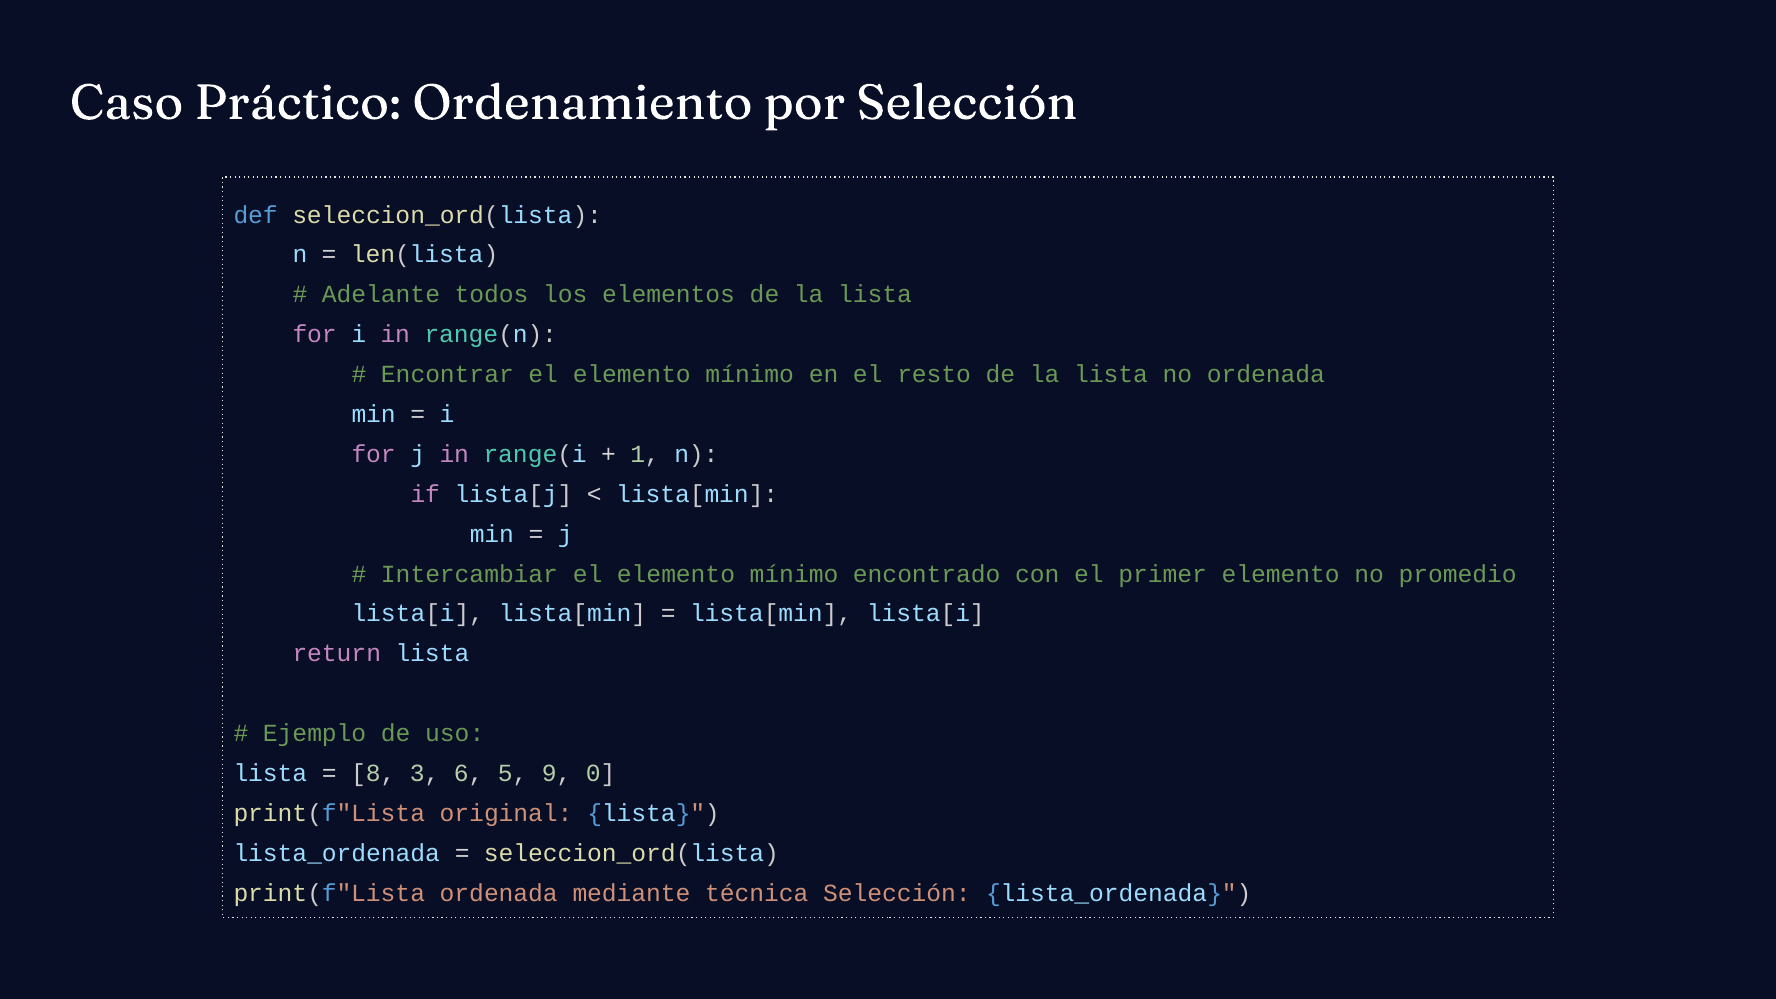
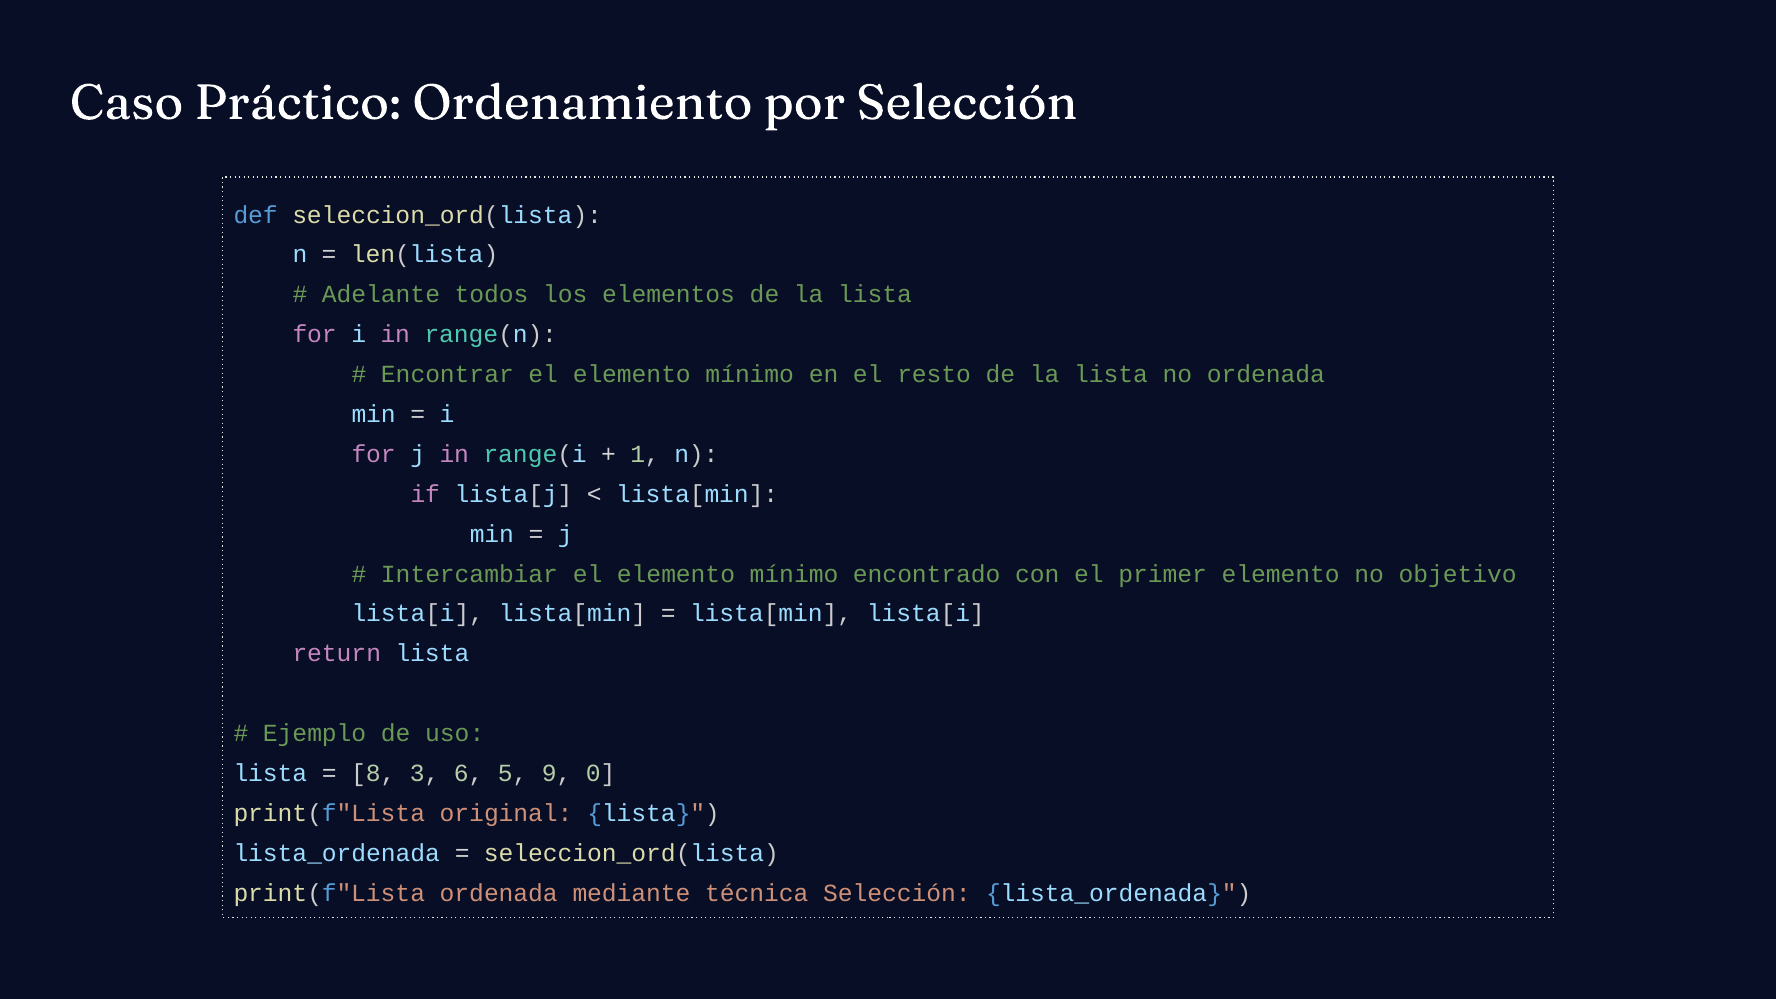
promedio: promedio -> objetivo (1458, 574)
